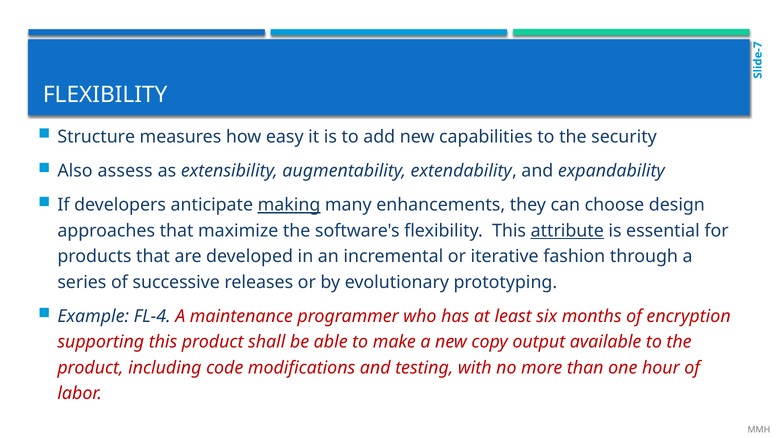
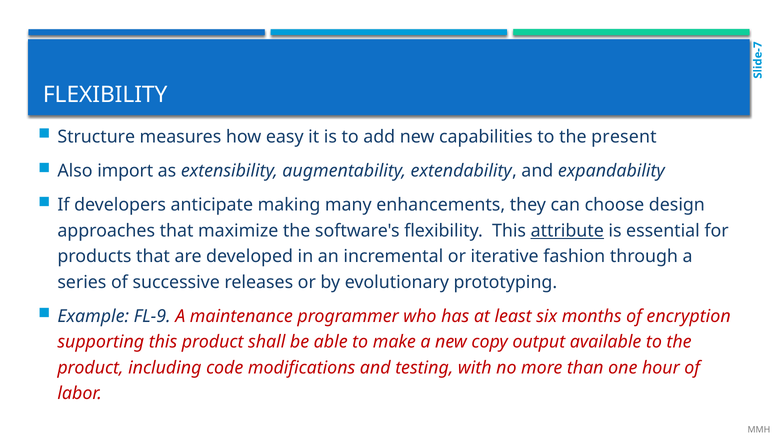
security: security -> present (624, 137)
assess: assess -> import (125, 171)
making underline: present -> none (289, 205)
FL-4: FL-4 -> FL-9 (152, 316)
